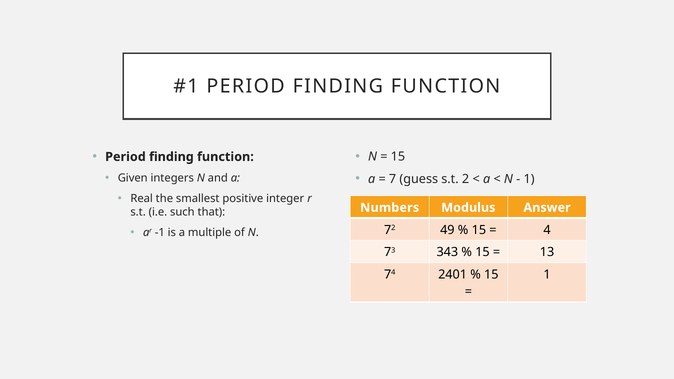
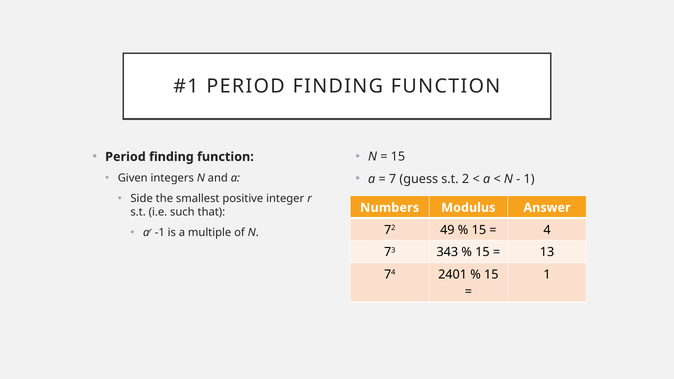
Real: Real -> Side (142, 199)
